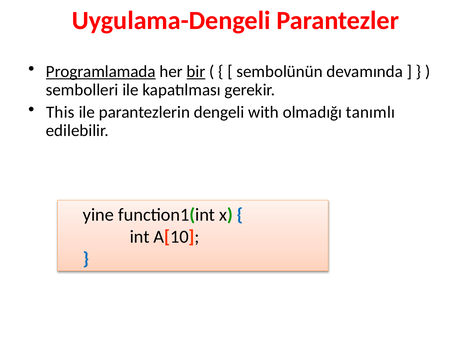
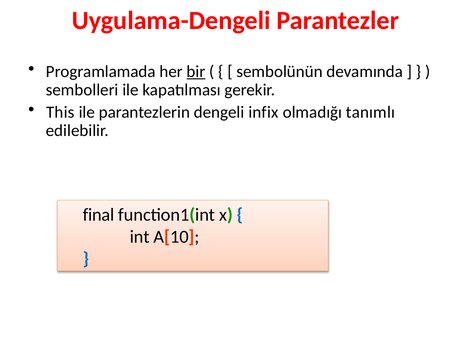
Programlamada underline: present -> none (101, 72)
with: with -> infix (263, 112)
yine: yine -> final (99, 215)
